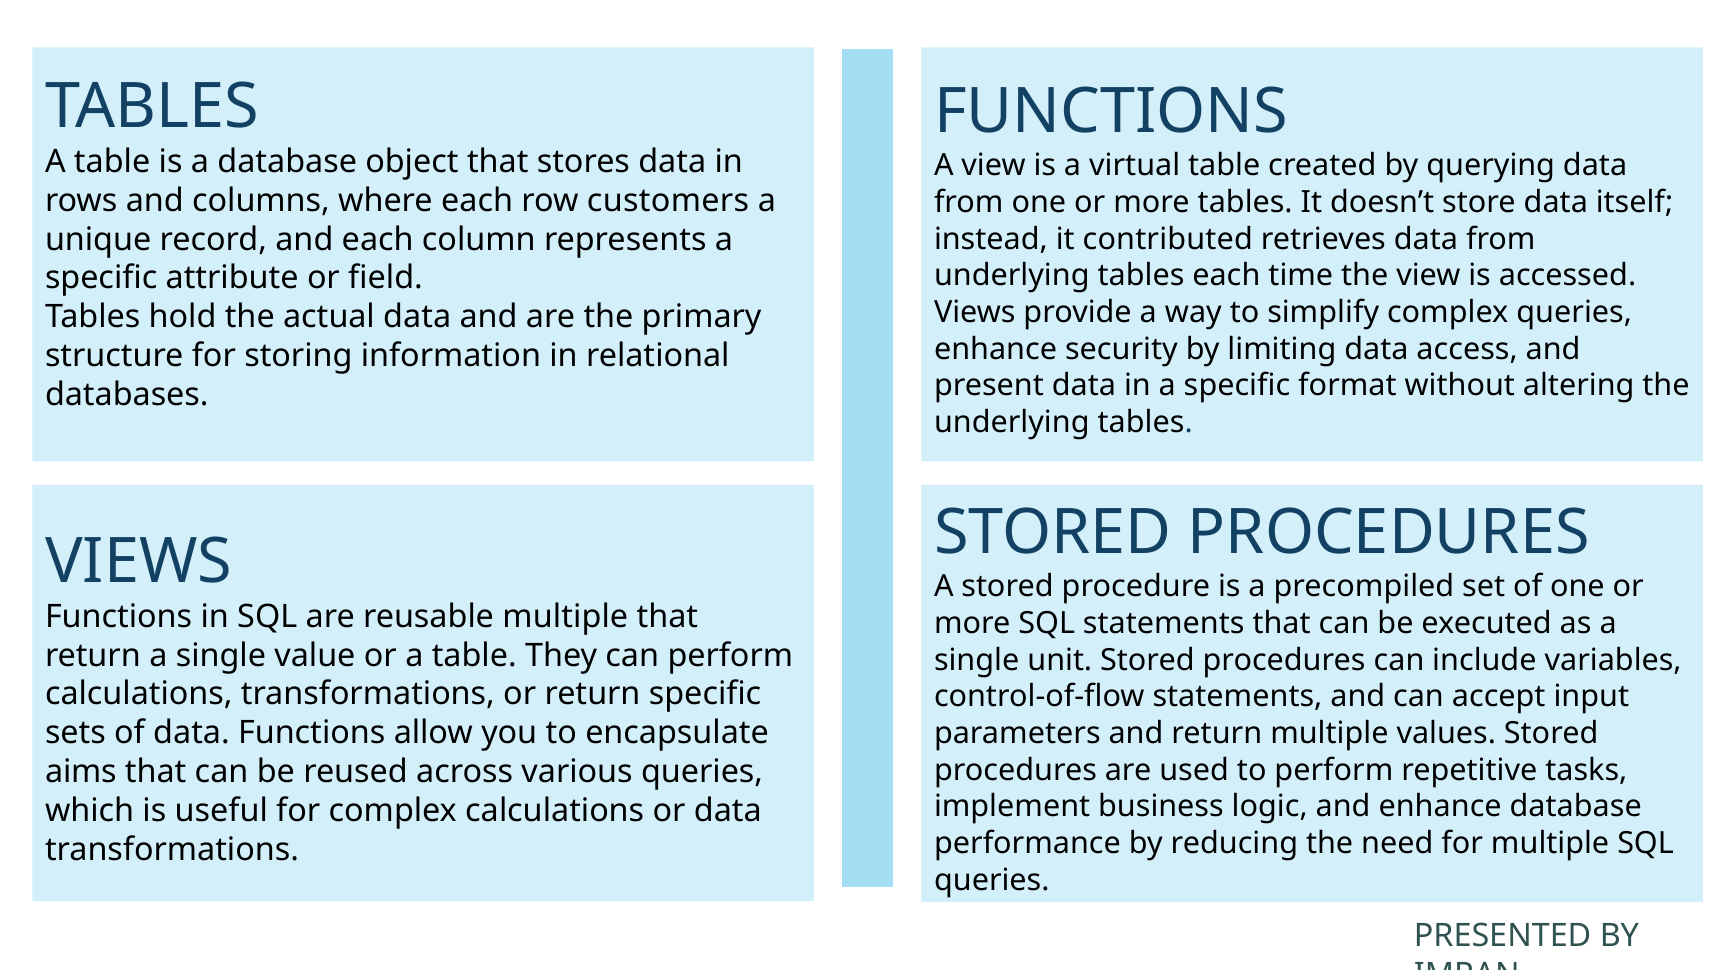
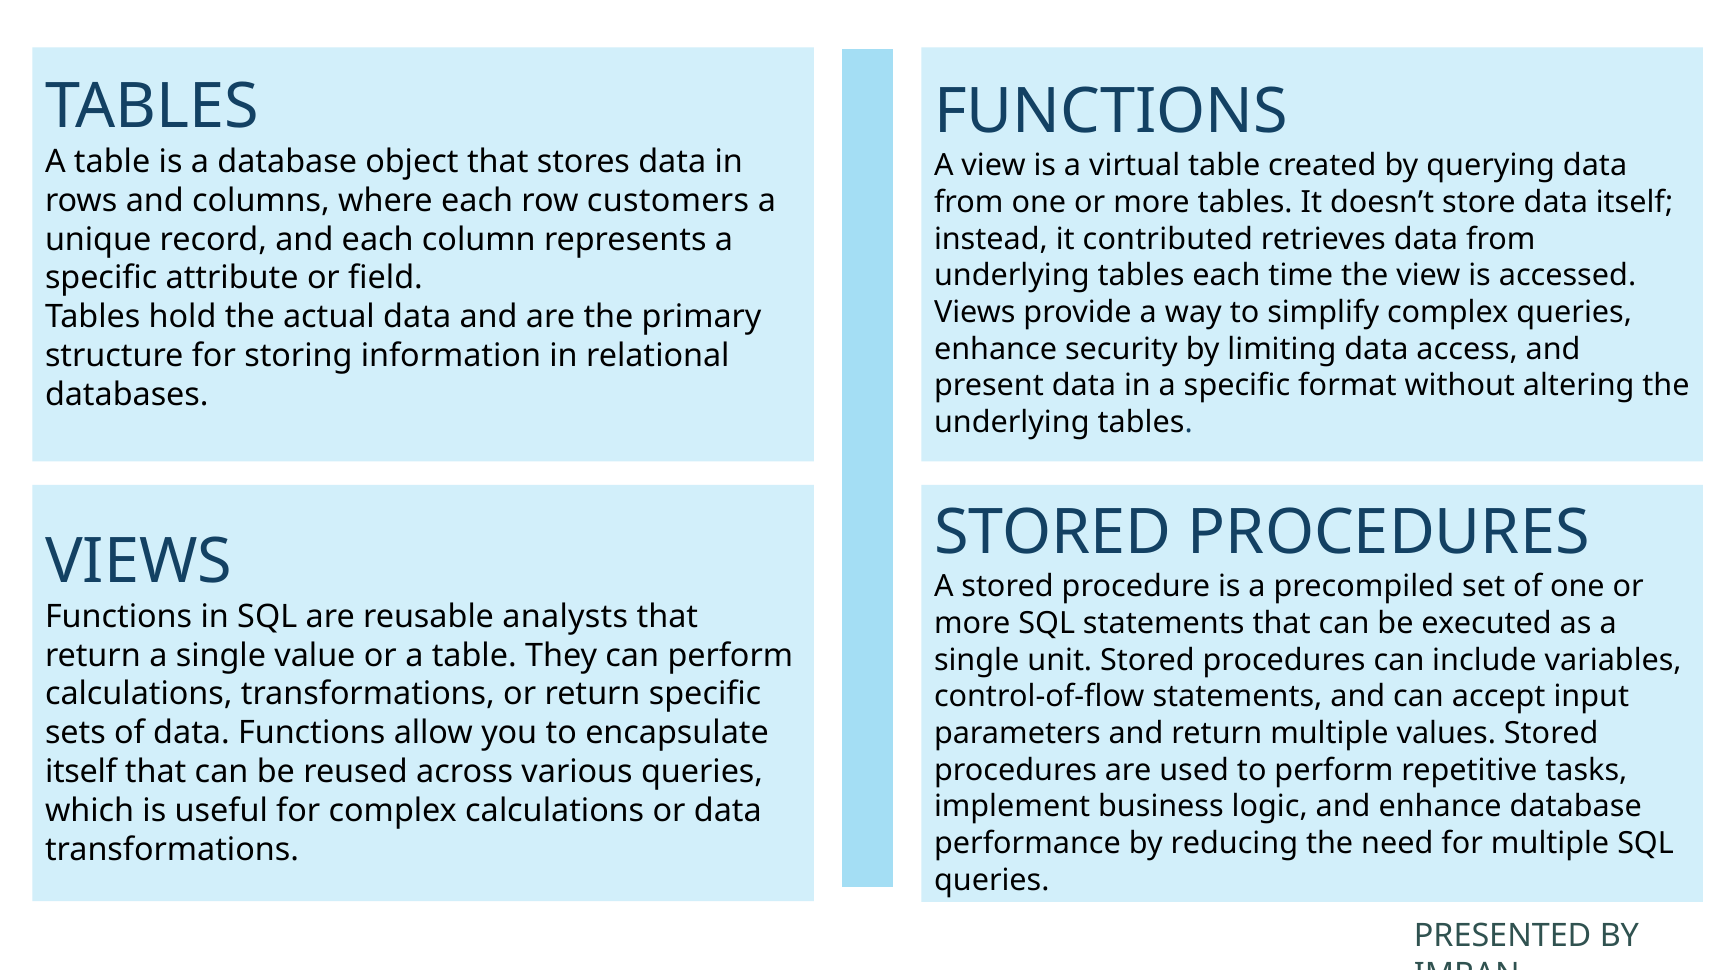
reusable multiple: multiple -> analysts (565, 617)
aims: aims -> itself (81, 772)
